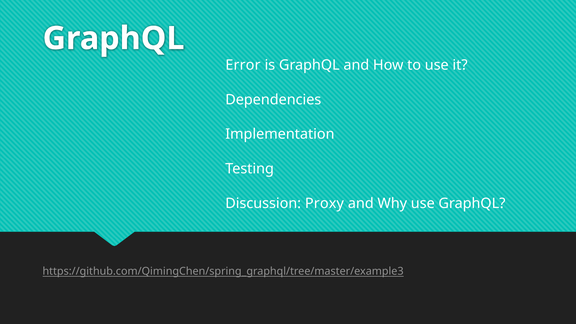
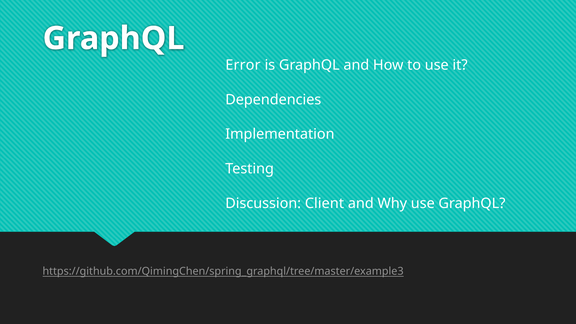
Proxy: Proxy -> Client (324, 203)
